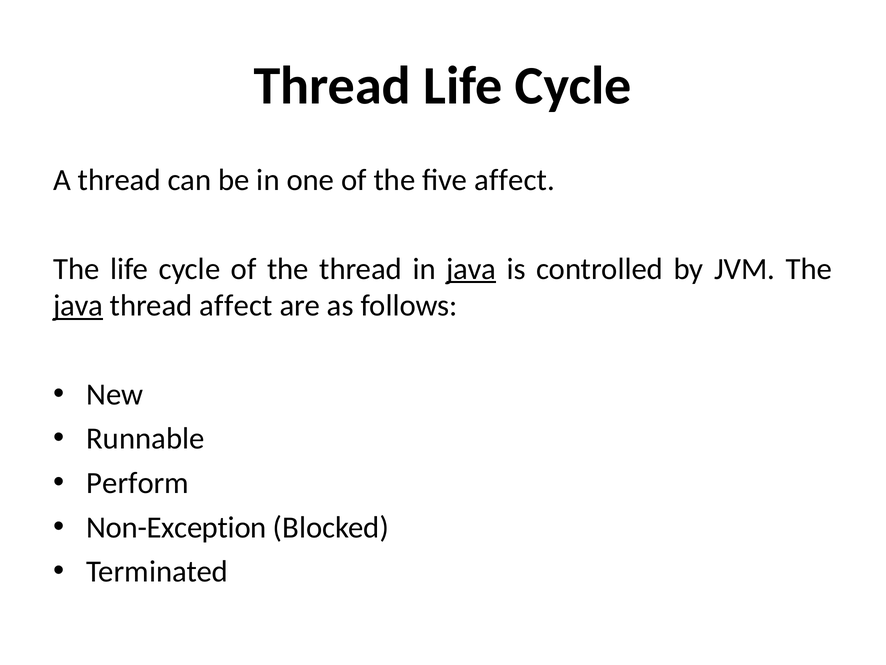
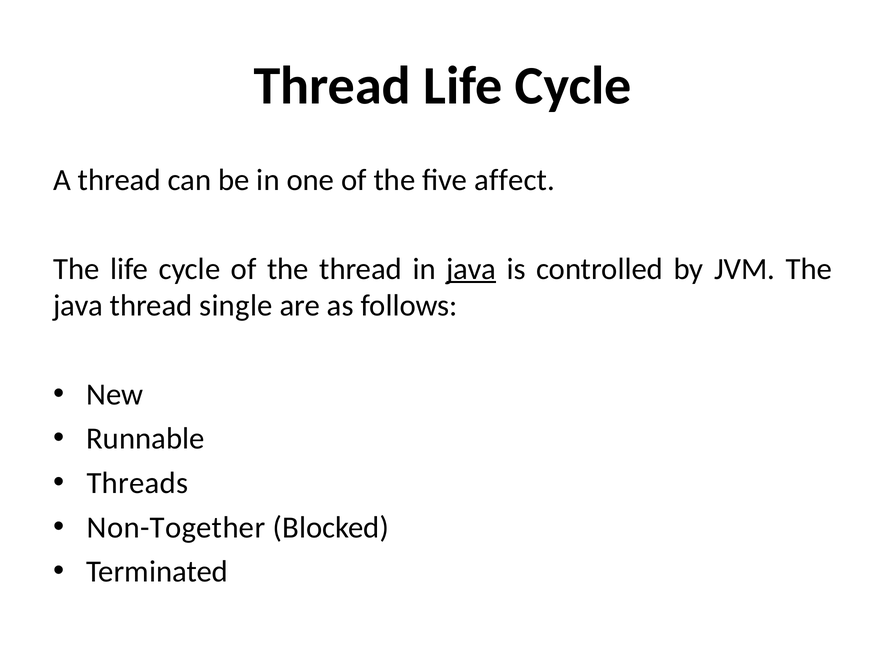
java underline: present -> none (78, 306)
thread affect: affect -> single (236, 306)
Perform: Perform -> Threads (138, 483)
Non-Exception: Non-Exception -> Non-Together (176, 527)
